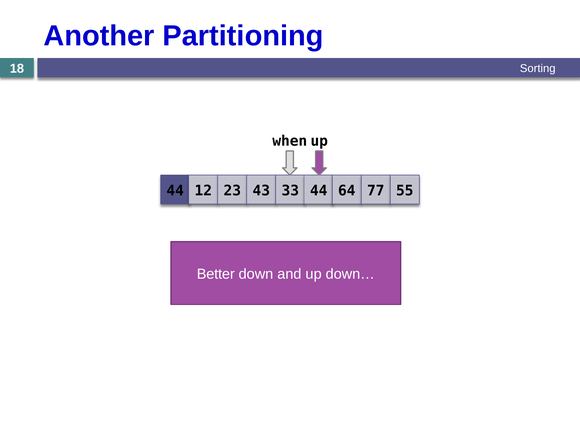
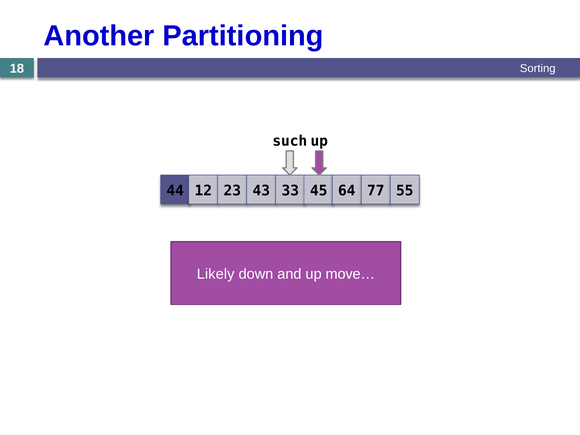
when: when -> such (290, 141)
33 44: 44 -> 45 (319, 191)
Better: Better -> Likely (216, 274)
down…: down… -> move… (350, 274)
